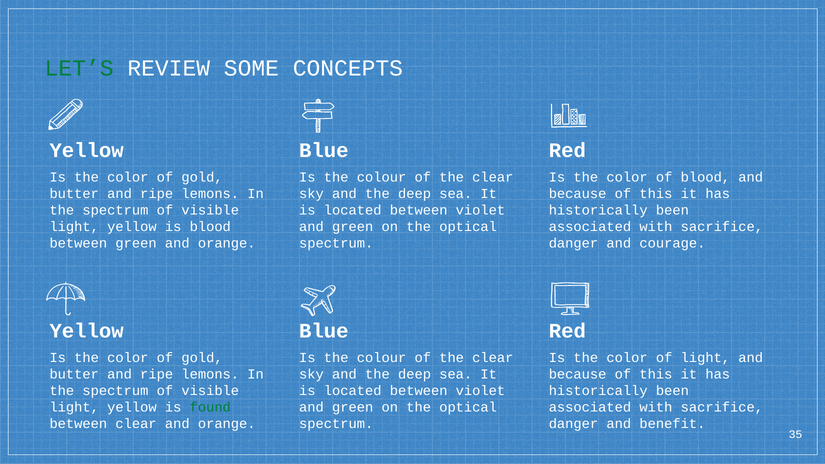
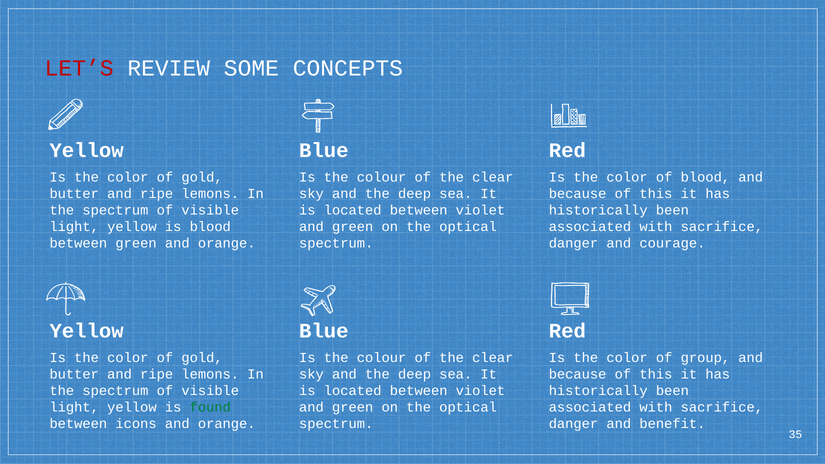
LET’S colour: green -> red (79, 68)
of light: light -> group (705, 358)
between clear: clear -> icons (136, 424)
